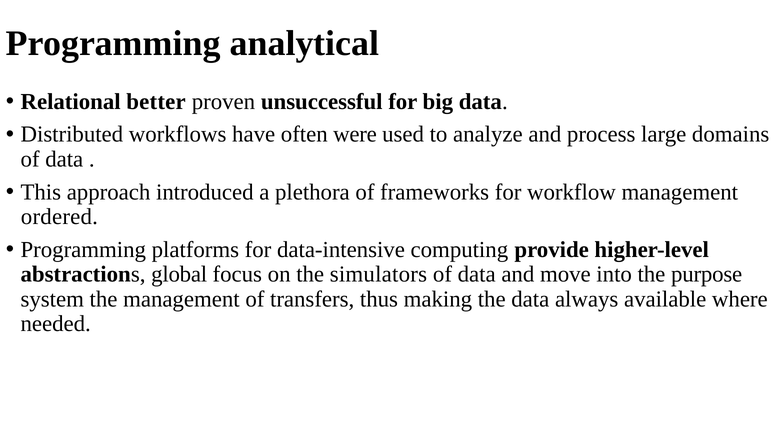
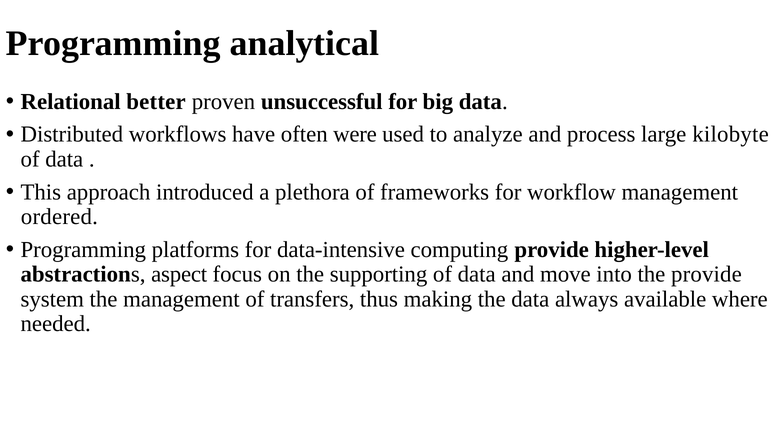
domains: domains -> kilobyte (731, 134)
global: global -> aspect (179, 274)
simulators: simulators -> supporting (379, 274)
the purpose: purpose -> provide (706, 274)
